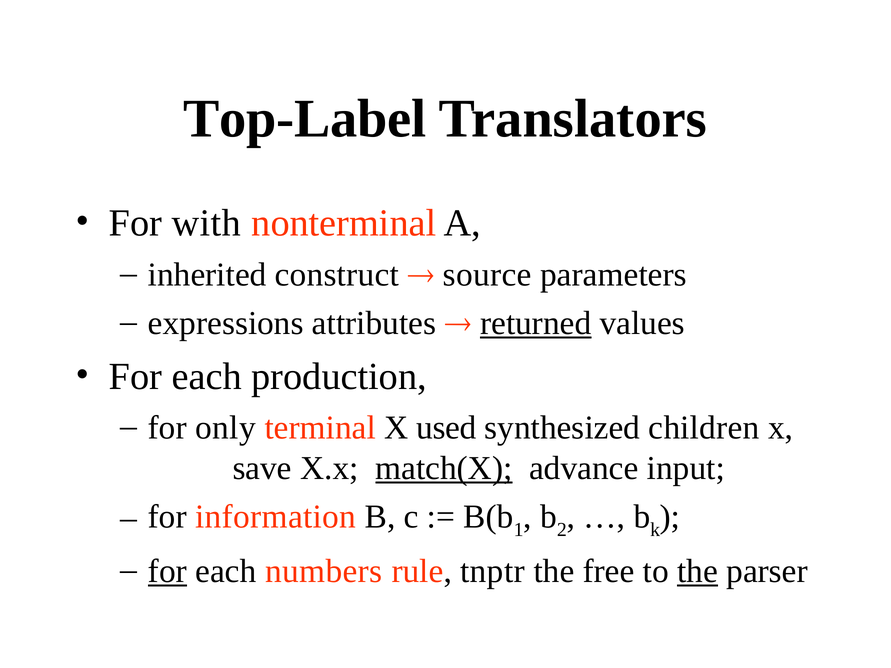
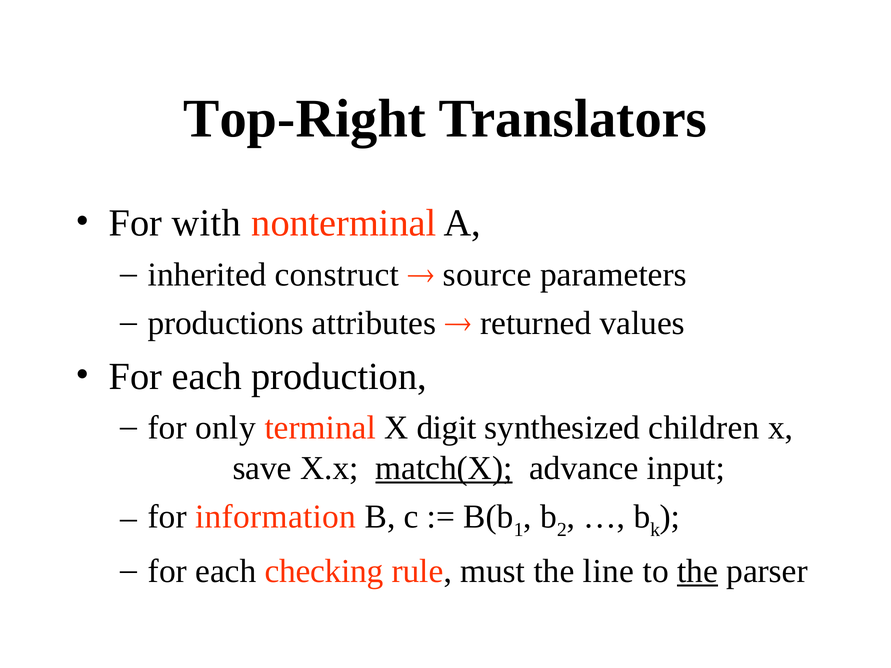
Top-Label: Top-Label -> Top-Right (305, 119)
expressions: expressions -> productions (226, 323)
returned underline: present -> none (536, 323)
used: used -> digit (446, 428)
for underline: present -> none (167, 572)
numbers: numbers -> checking (324, 572)
tnptr: tnptr -> must (493, 572)
free: free -> line (608, 572)
